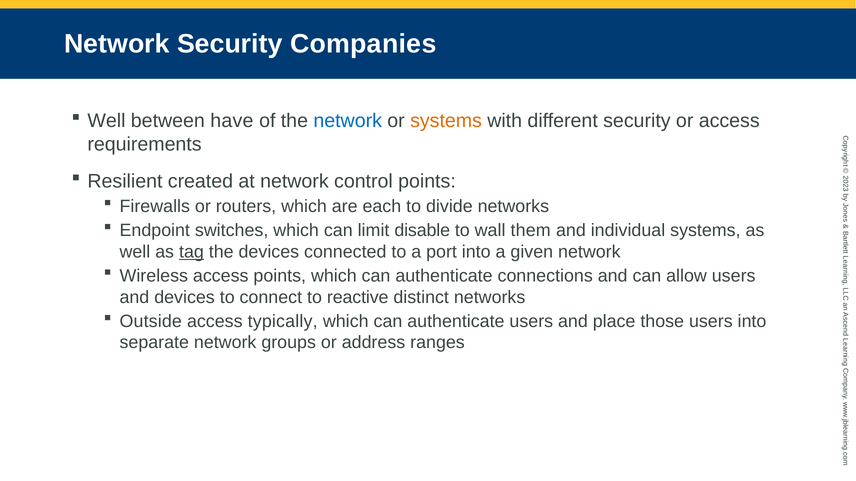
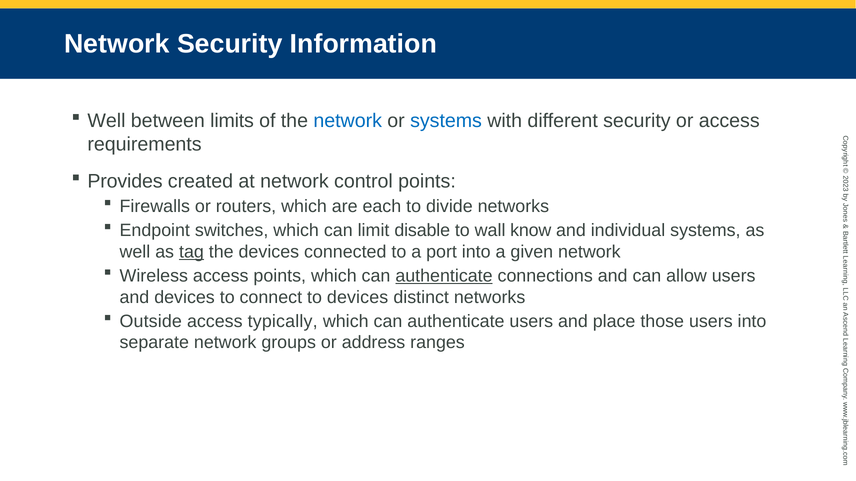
Companies: Companies -> Information (363, 44)
have: have -> limits (232, 121)
systems colour: orange -> blue (446, 121)
Resilient: Resilient -> Provides (125, 181)
them: them -> know (531, 231)
authenticate underline: none -> present (444, 276)
to reactive: reactive -> devices (358, 297)
